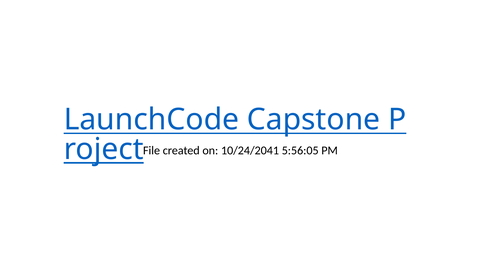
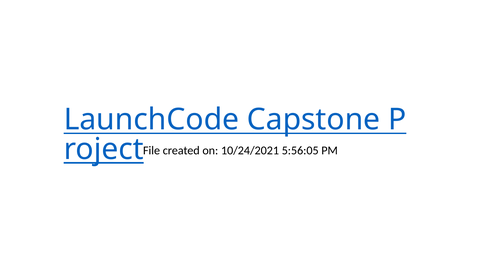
10/24/2041: 10/24/2041 -> 10/24/2021 (250, 150)
